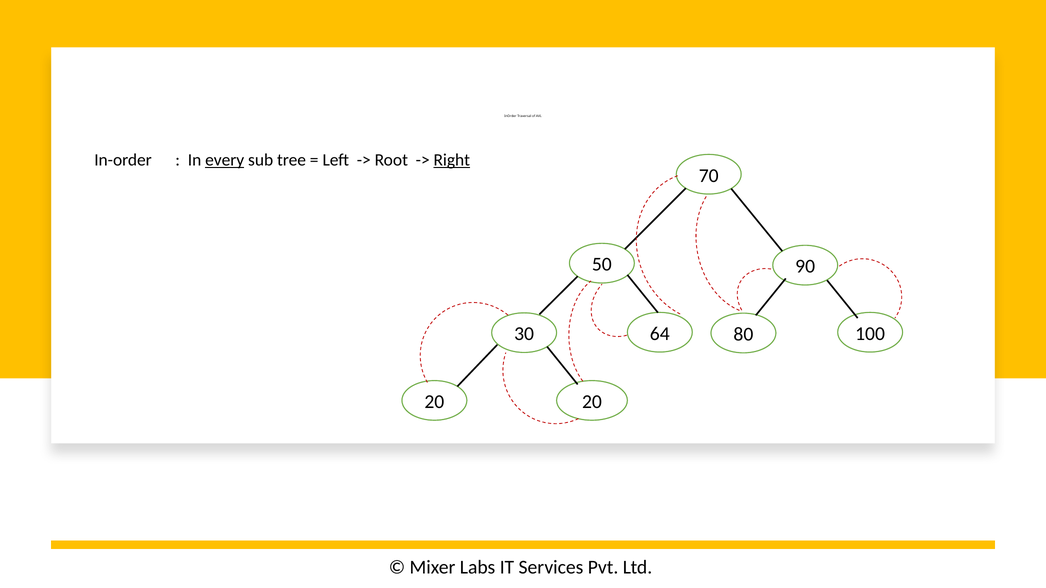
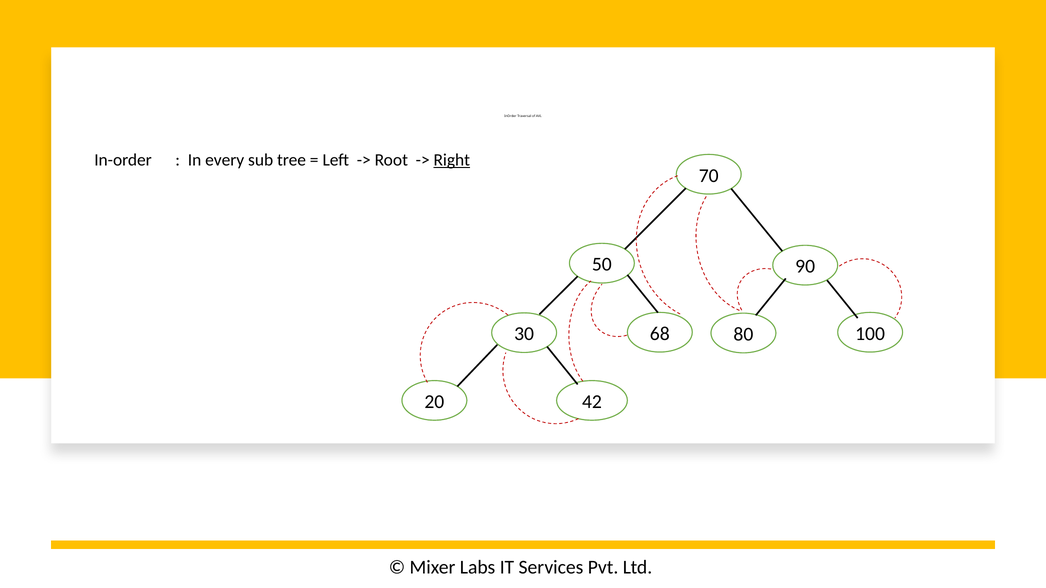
every underline: present -> none (225, 160)
64: 64 -> 68 (660, 334)
20 20: 20 -> 42 (592, 402)
